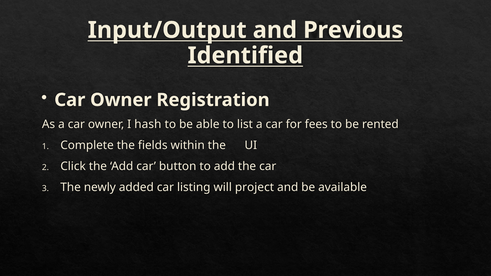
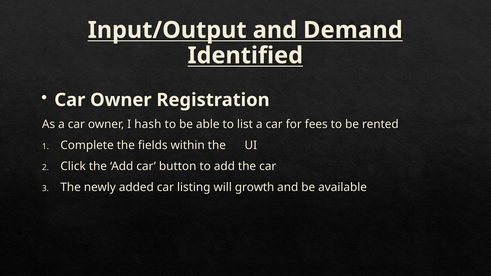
Previous: Previous -> Demand (353, 30)
project: project -> growth (255, 187)
